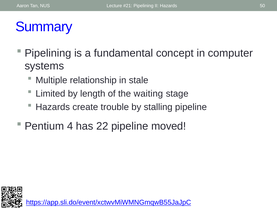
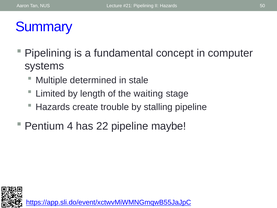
relationship: relationship -> determined (93, 80)
moved: moved -> maybe (169, 126)
